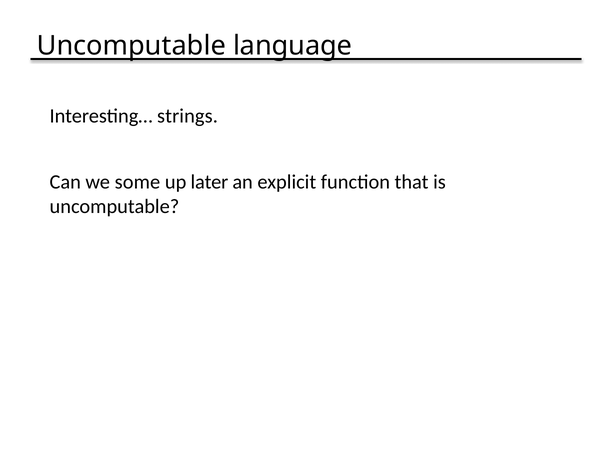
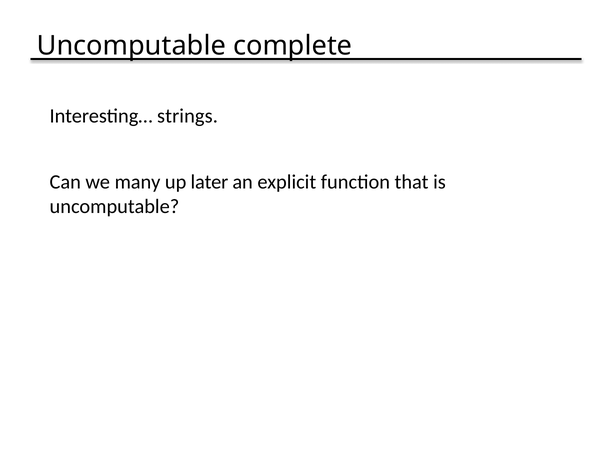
language: language -> complete (293, 46)
some: some -> many (138, 182)
